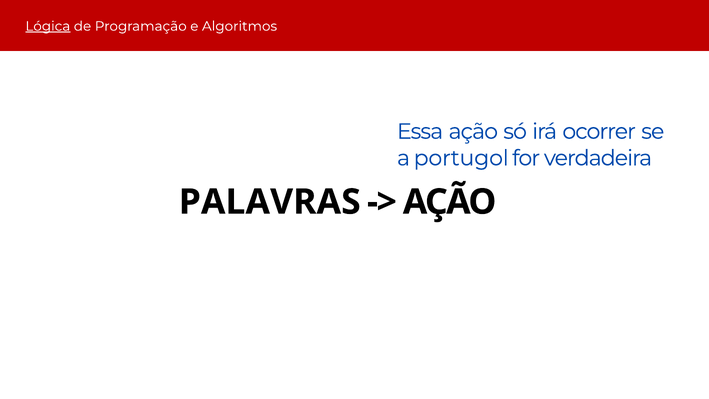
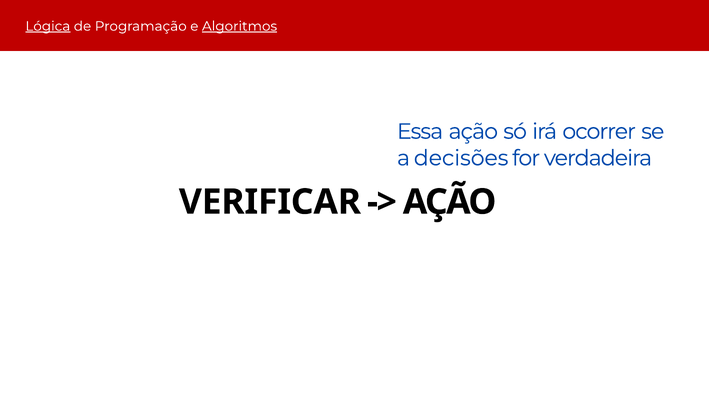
Algoritmos underline: none -> present (240, 26)
portugol: portugol -> decisões (461, 158)
PALAVRAS: PALAVRAS -> VERIFICAR (270, 202)
